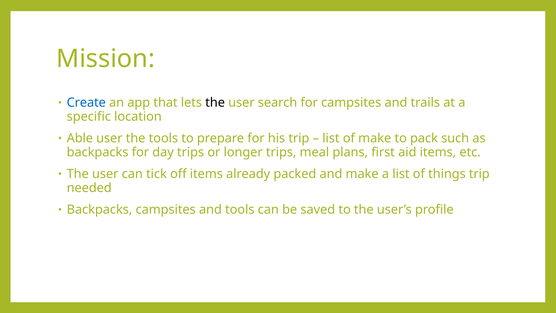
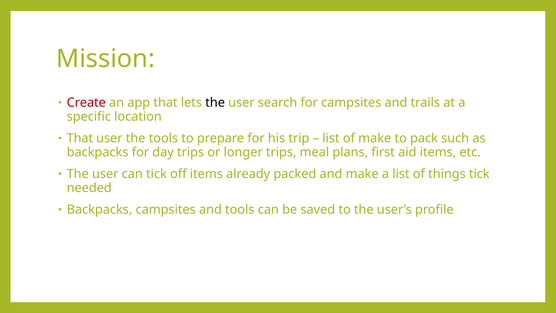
Create colour: blue -> red (86, 103)
Able: Able -> That (80, 138)
things trip: trip -> tick (479, 174)
